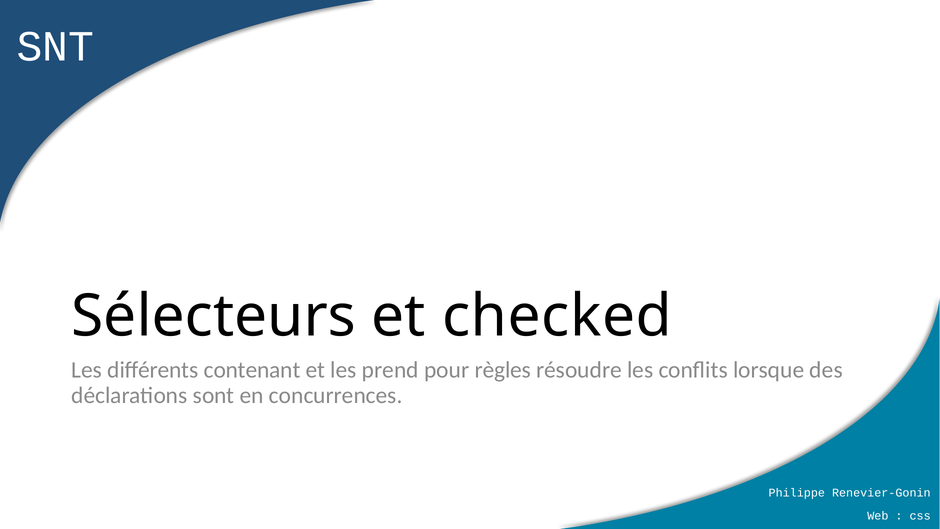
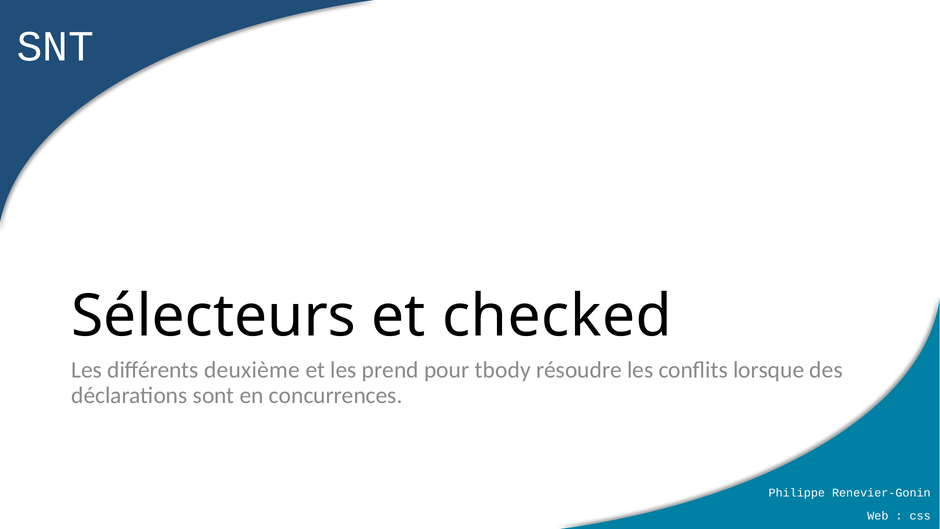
contenant: contenant -> deuxième (252, 370)
règles: règles -> tbody (503, 370)
